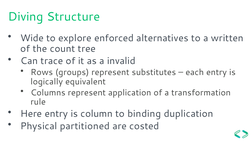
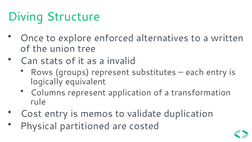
Wide: Wide -> Once (32, 38)
count: count -> union (62, 49)
trace: trace -> stats (52, 61)
Here: Here -> Cost (31, 114)
column: column -> memos (97, 114)
binding: binding -> validate (144, 114)
